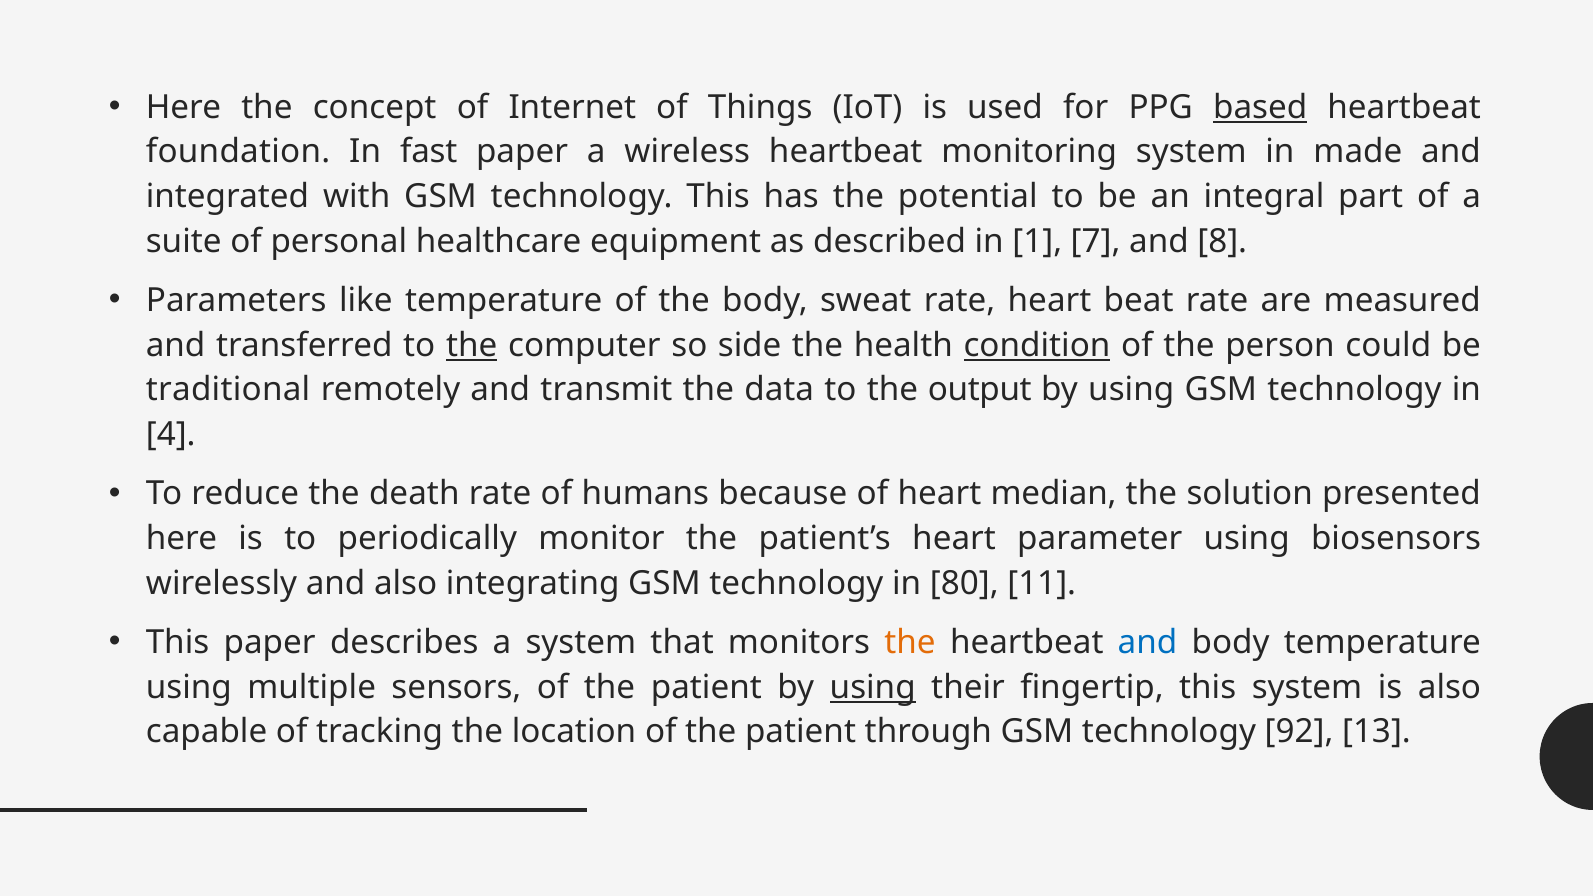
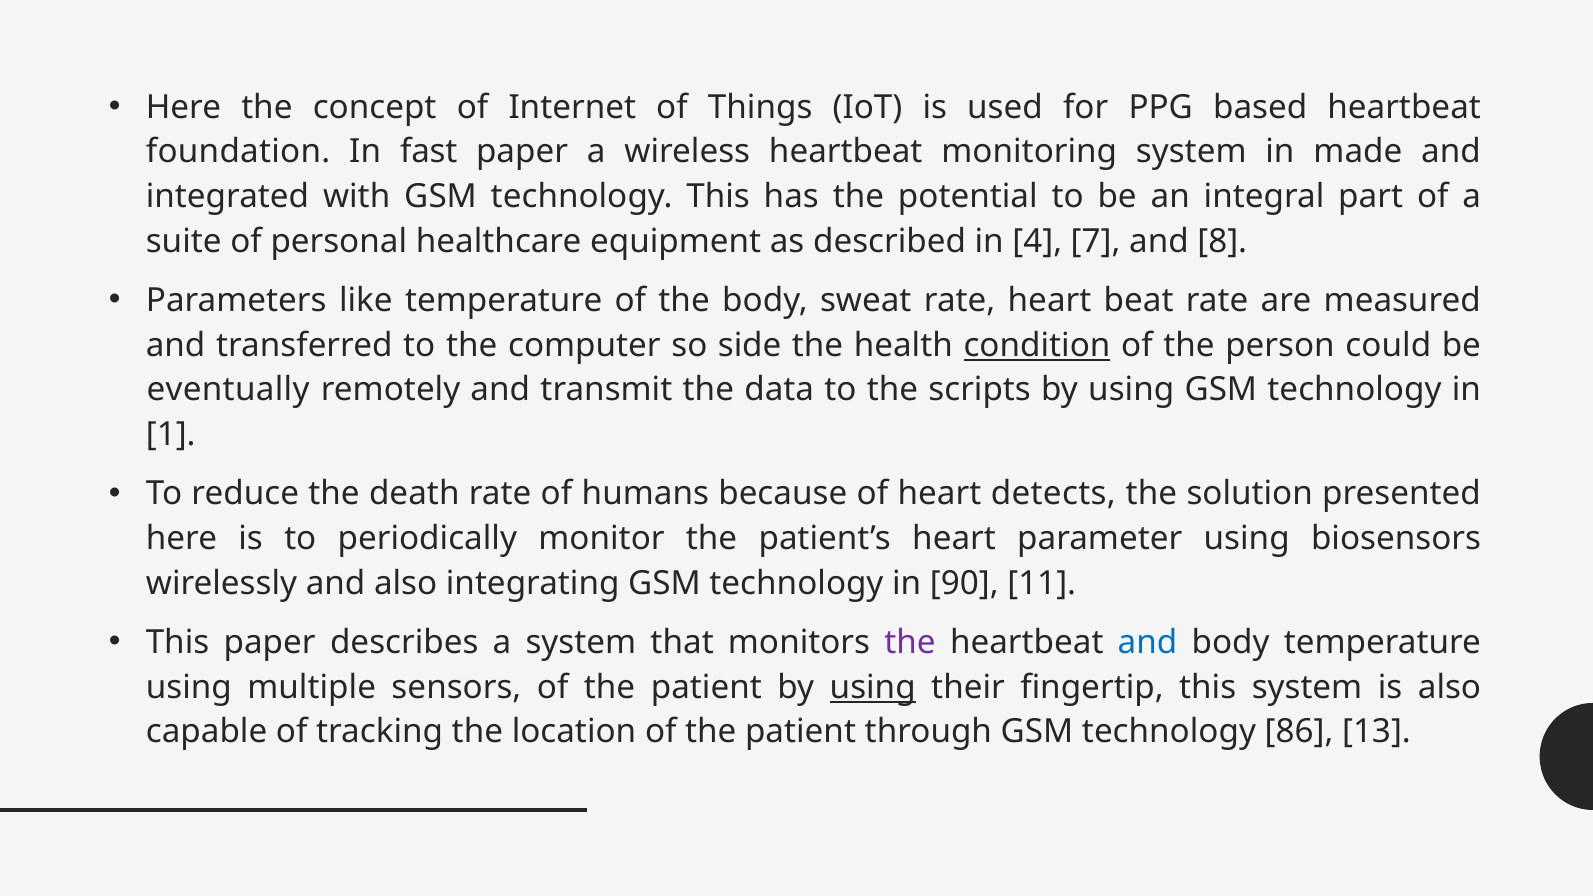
based underline: present -> none (1260, 107)
1: 1 -> 4 (1037, 241)
the underline: present -> none (472, 345)
traditional: traditional -> eventually (228, 390)
output: output -> scripts (980, 390)
4: 4 -> 1 (171, 434)
median: median -> detects (1053, 494)
80: 80 -> 90 (964, 583)
the colour: orange -> purple (910, 643)
92: 92 -> 86 (1299, 732)
